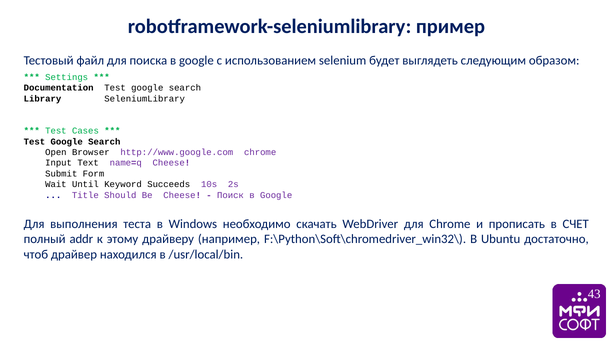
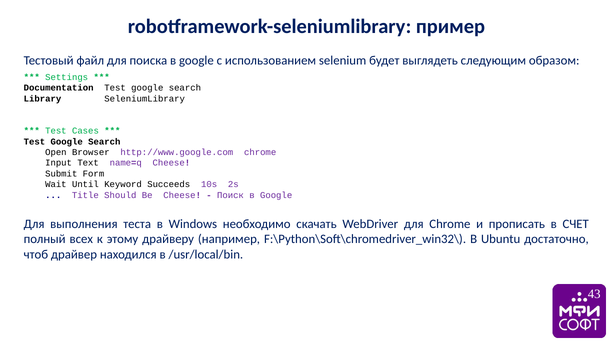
addr: addr -> всех (81, 239)
